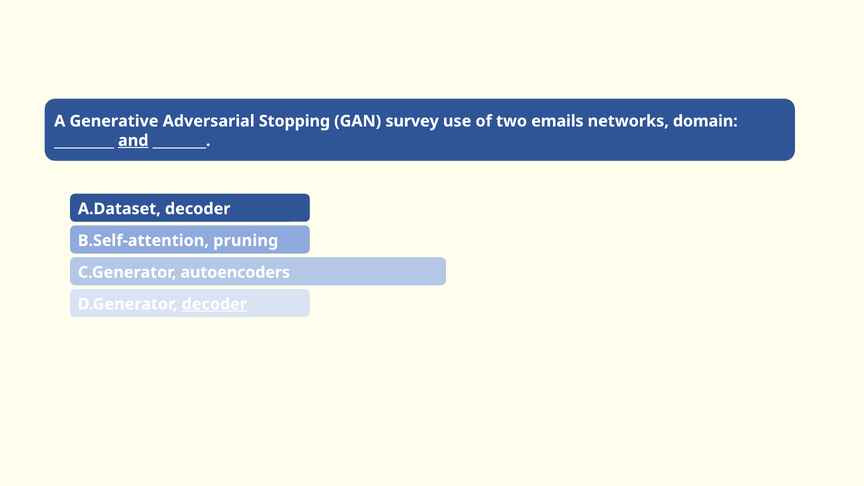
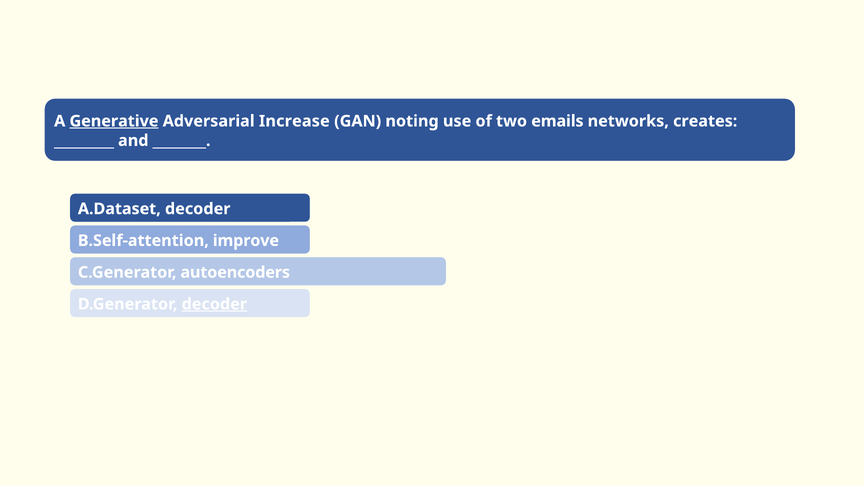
Generative underline: none -> present (114, 121)
Stopping: Stopping -> Increase (294, 121)
survey: survey -> noting (412, 121)
domain: domain -> creates (705, 121)
and underline: present -> none (133, 141)
pruning: pruning -> improve (246, 241)
